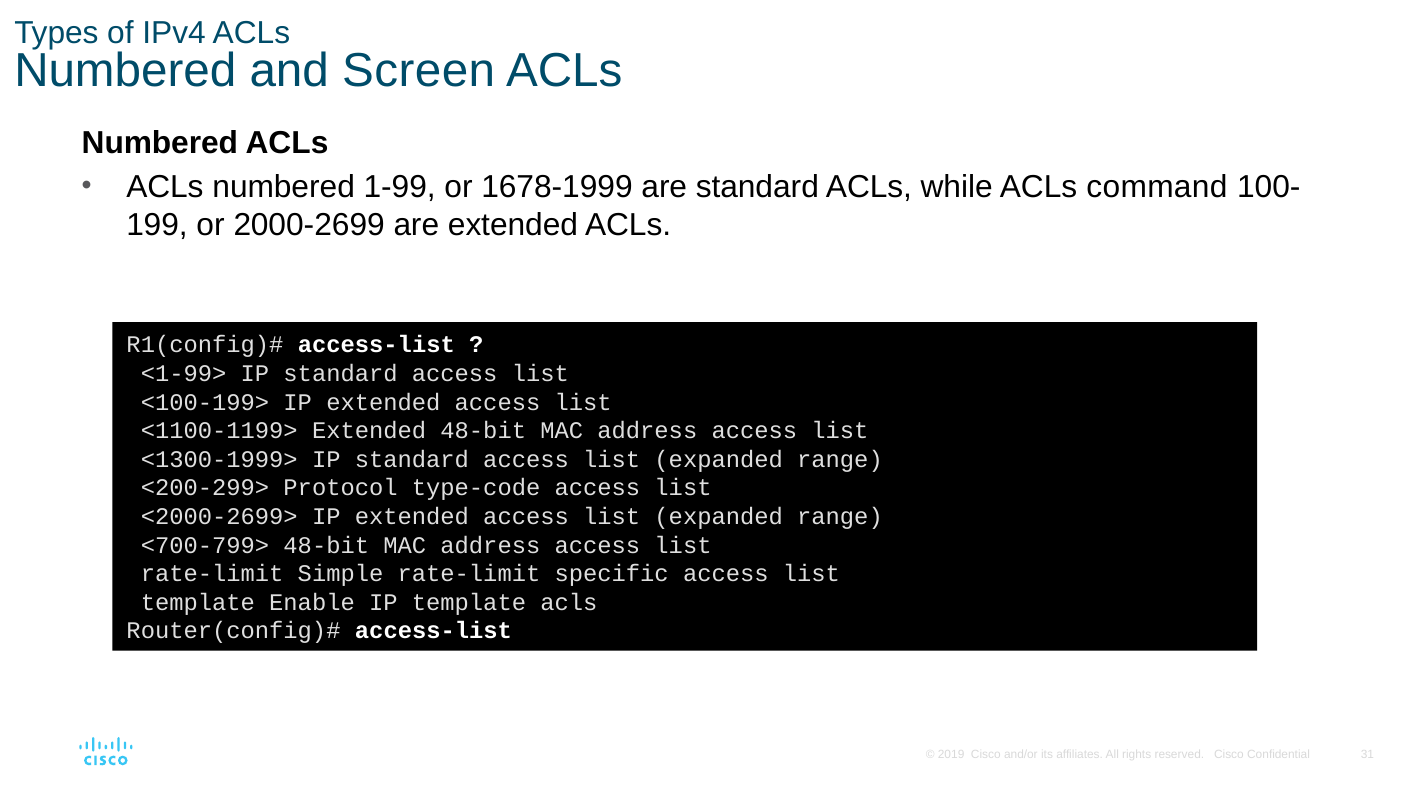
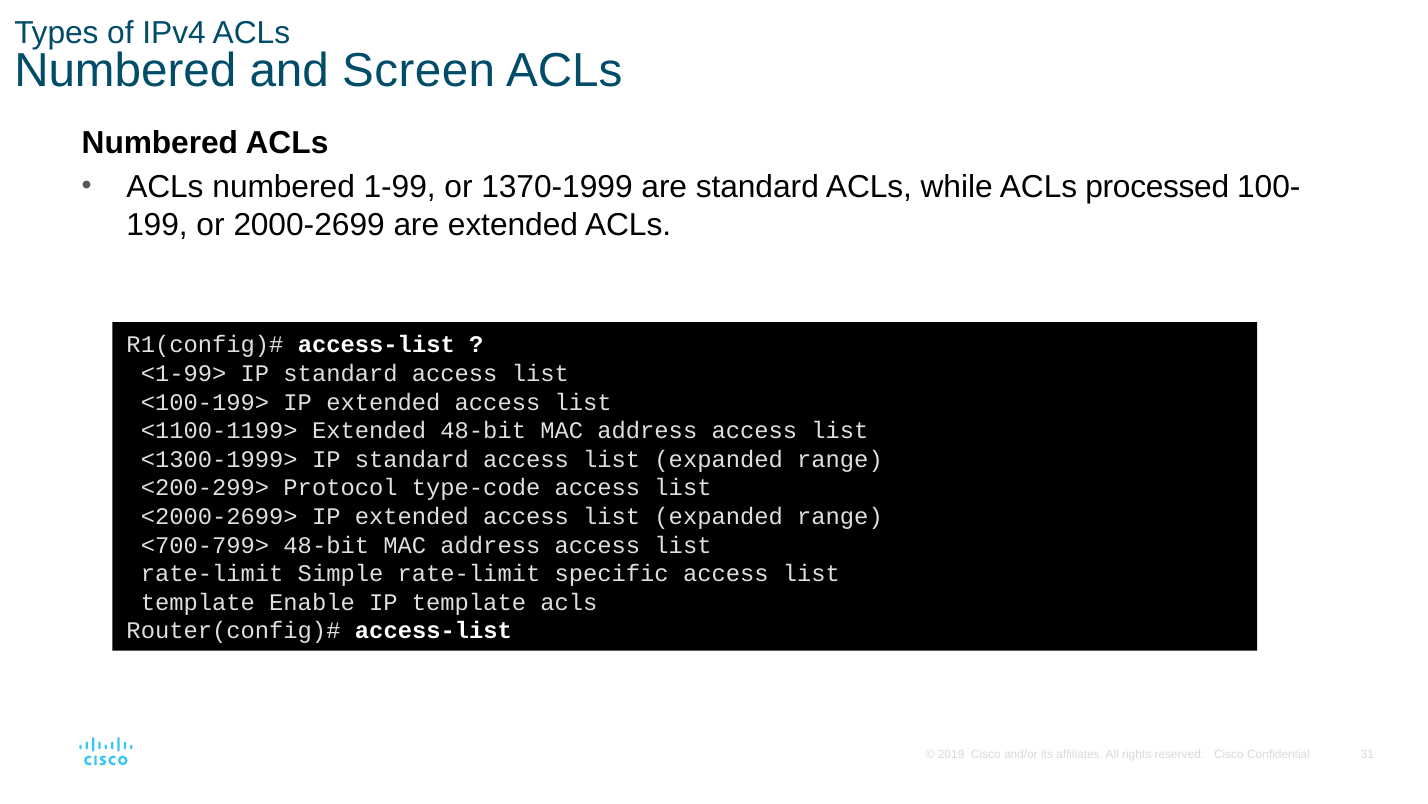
1678-1999: 1678-1999 -> 1370-1999 (557, 187)
command: command -> processed (1157, 187)
